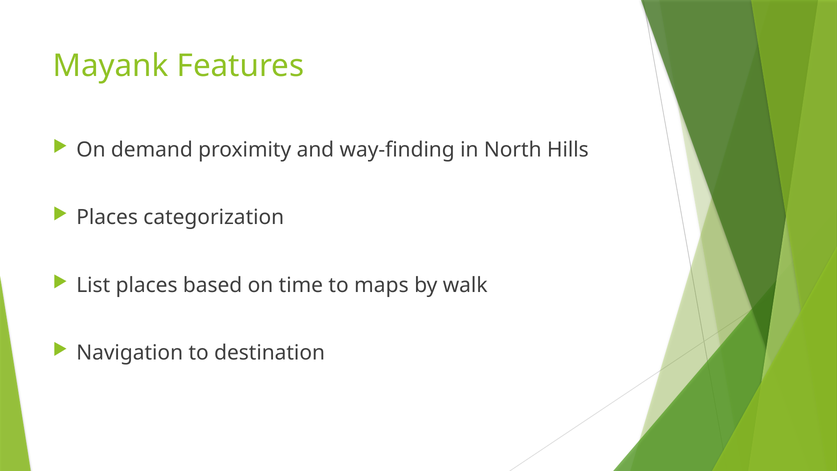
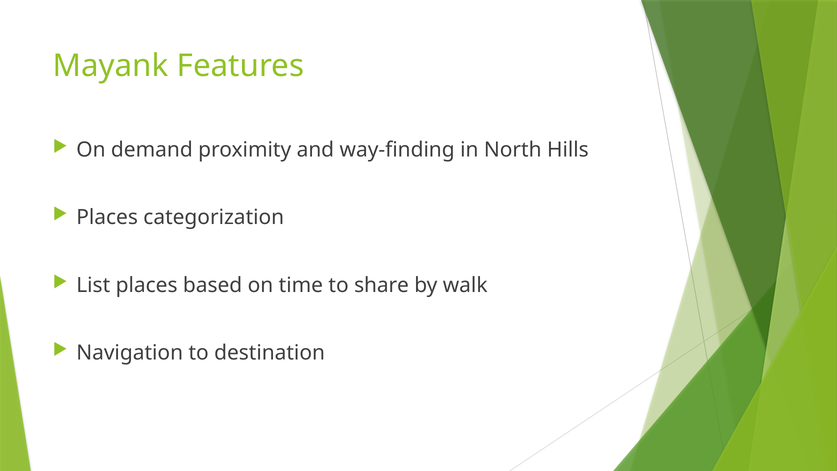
maps: maps -> share (382, 285)
